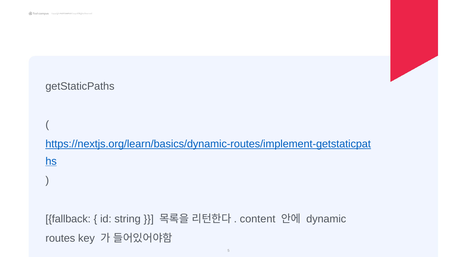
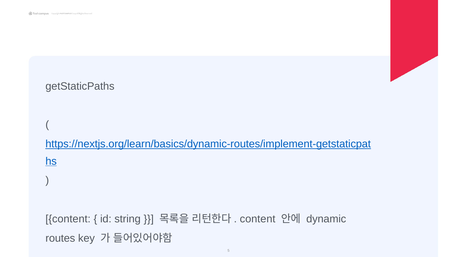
fallback: fallback -> content (68, 219)
